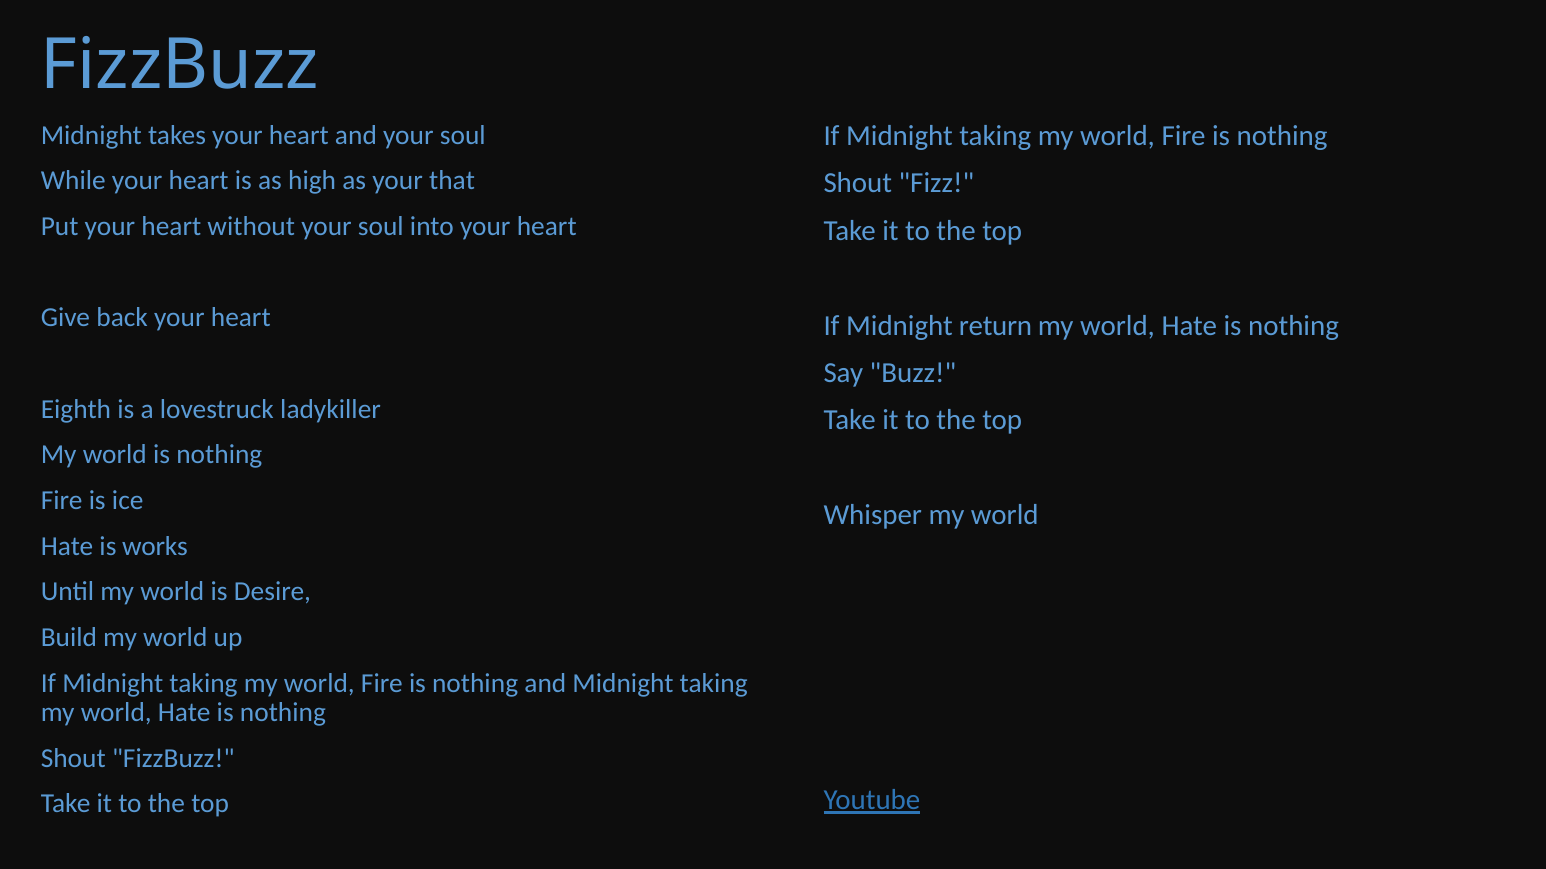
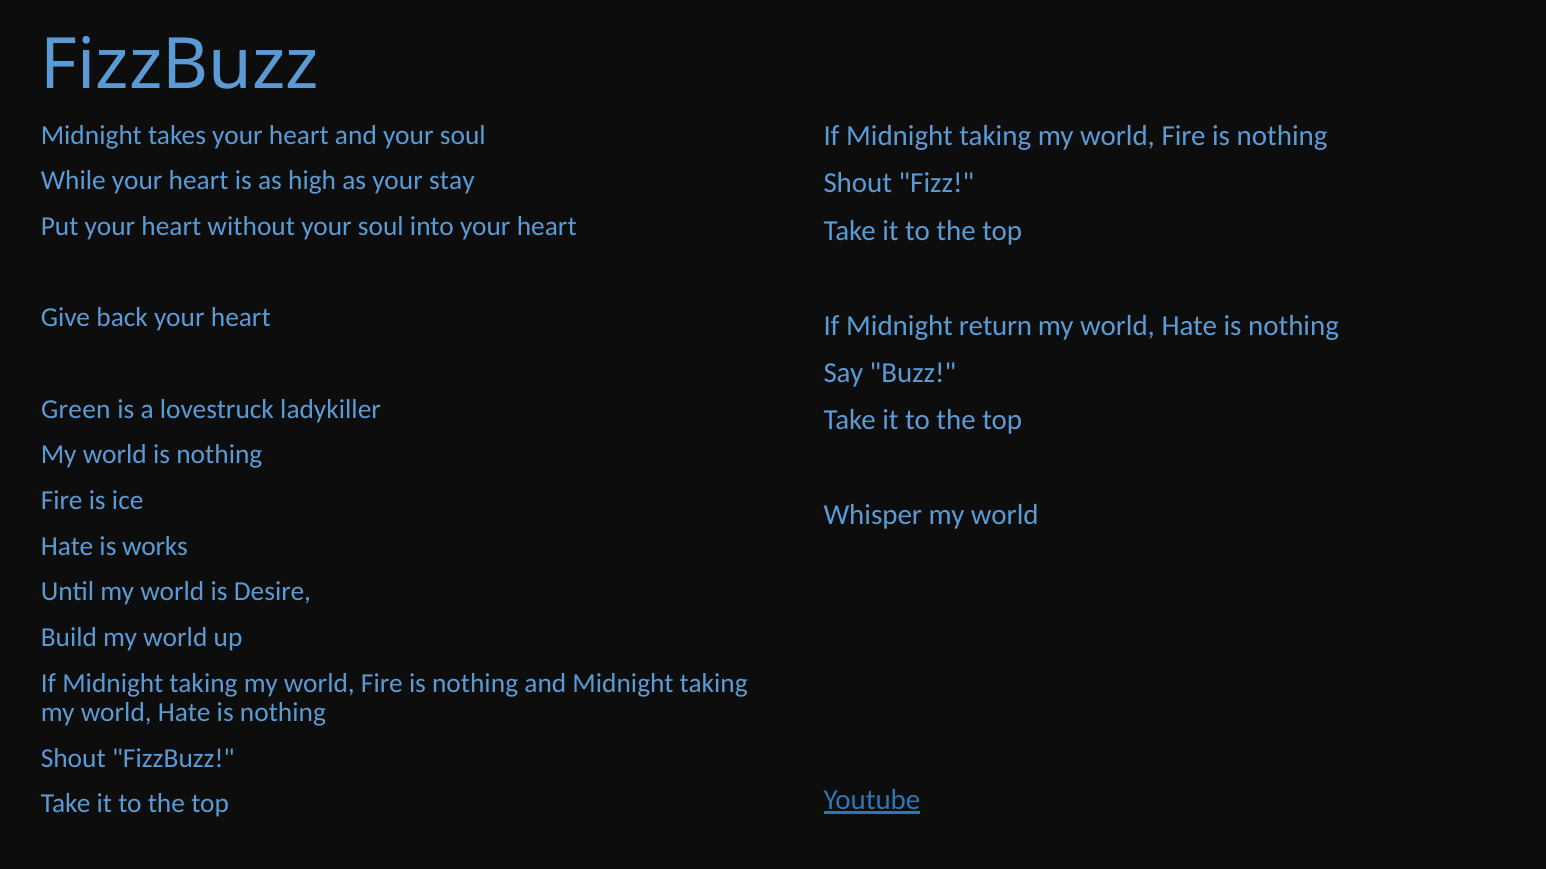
that: that -> stay (452, 181)
Eighth: Eighth -> Green (76, 409)
